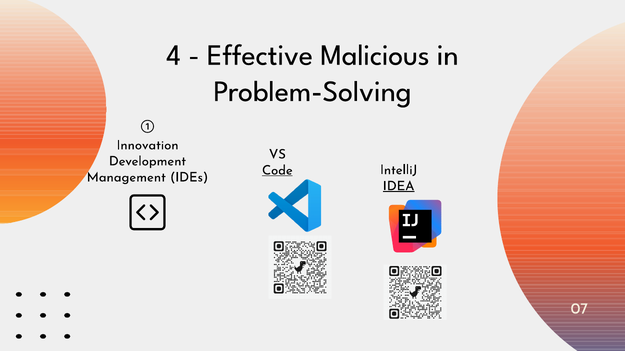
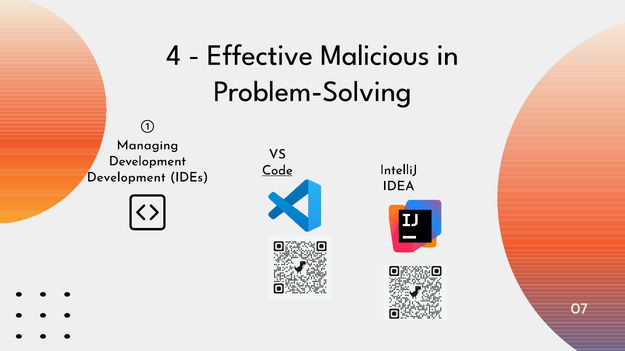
Innovation: Innovation -> Managing (147, 145)
Management: Management -> Development (126, 177)
IDEA underline: present -> none (399, 186)
